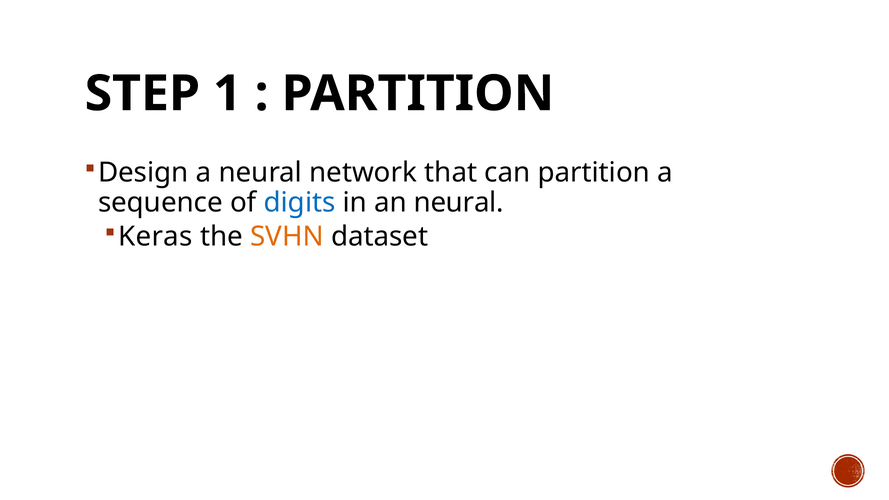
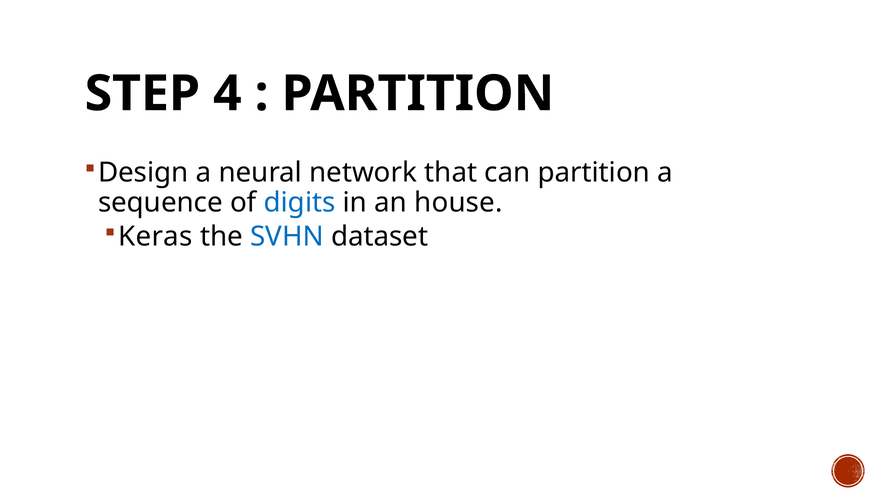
1: 1 -> 4 (227, 94)
an neural: neural -> house (458, 203)
SVHN colour: orange -> blue (287, 237)
